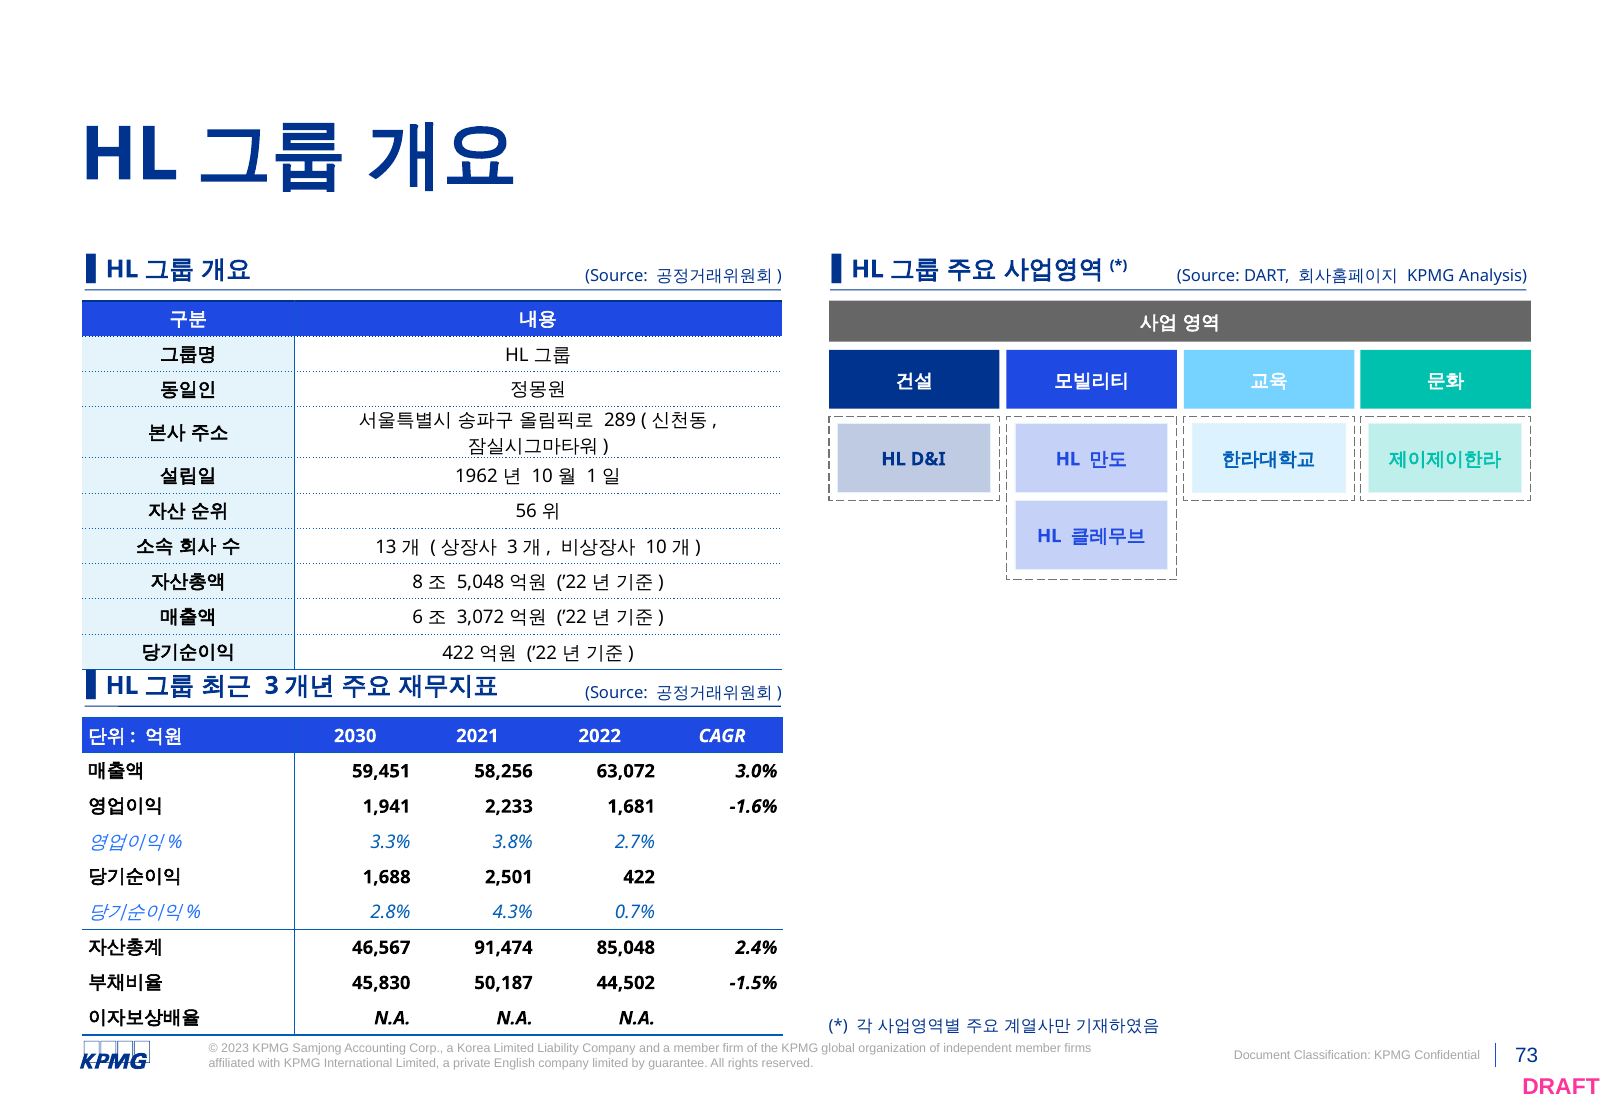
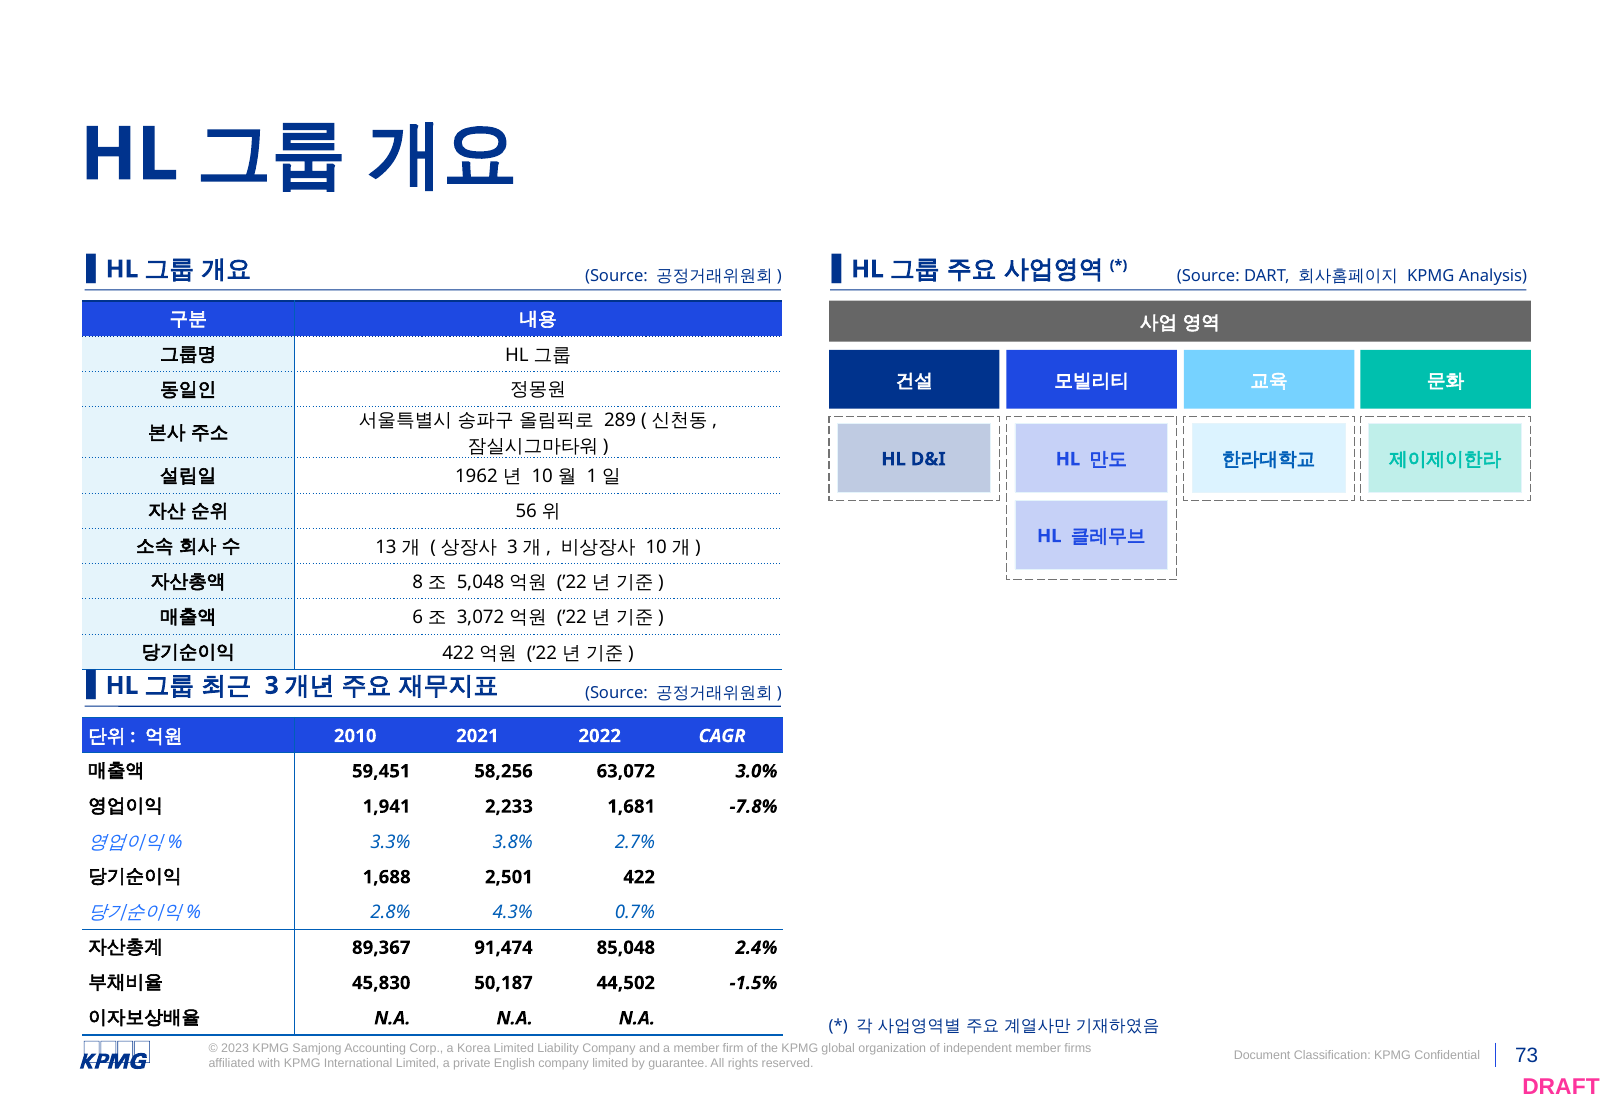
2030: 2030 -> 2010 (355, 736)
-1.6%: -1.6% -> -7.8% (754, 807)
46,567: 46,567 -> 89,367 (381, 948)
